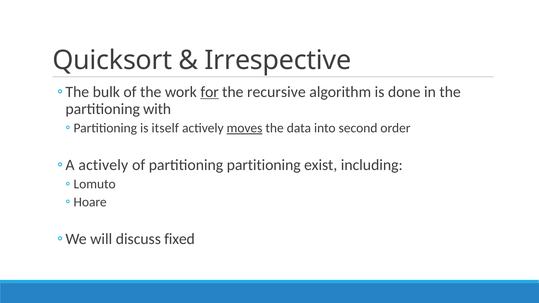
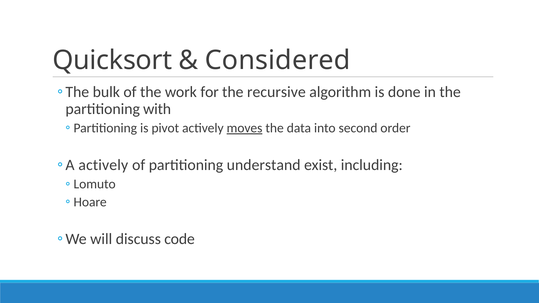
Irrespective: Irrespective -> Considered (278, 60)
for underline: present -> none (210, 92)
itself: itself -> pivot (165, 128)
partitioning partitioning: partitioning -> understand (264, 165)
fixed: fixed -> code (180, 239)
